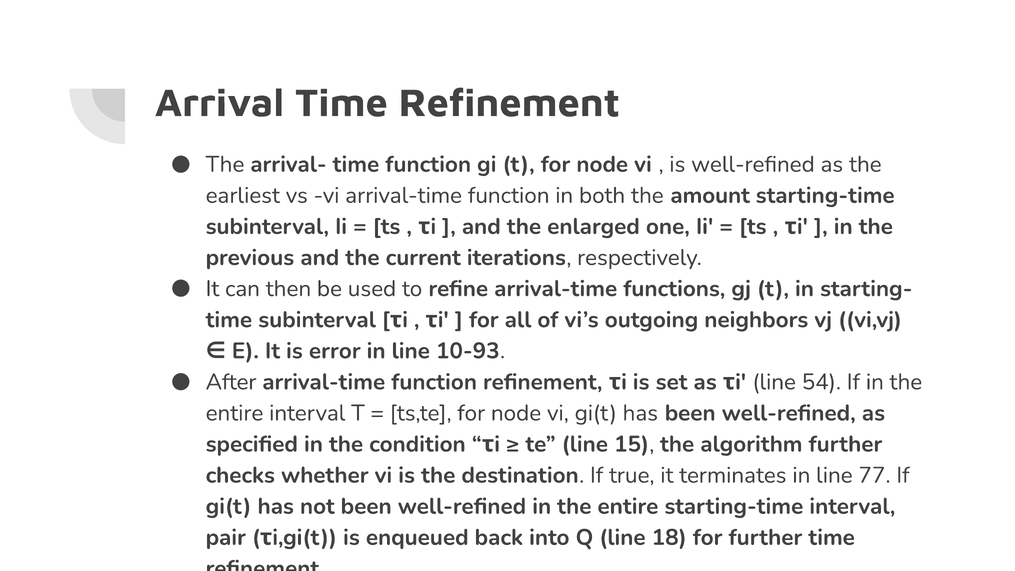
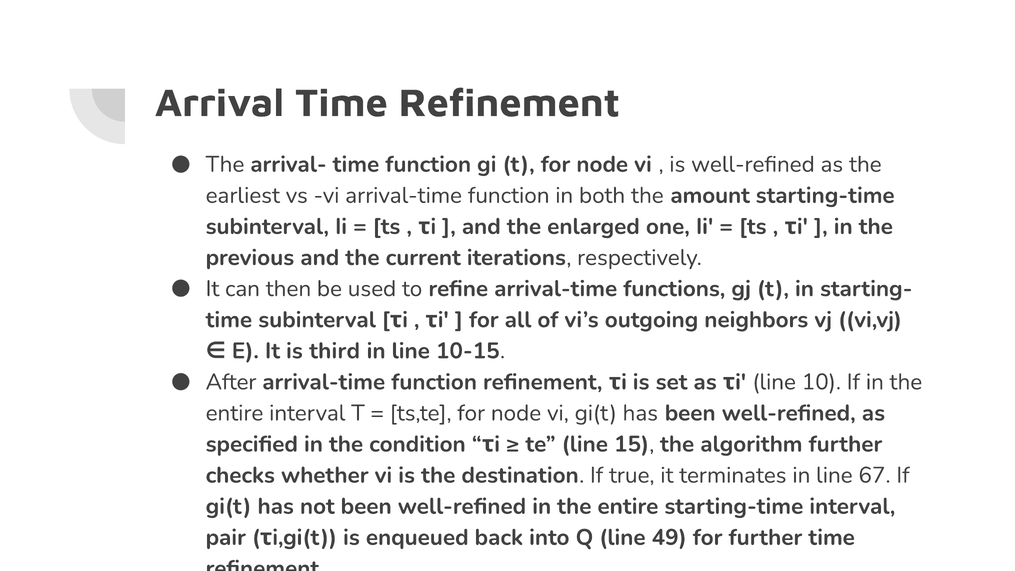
error: error -> third (335, 351)
10-93: 10-93 -> 10-15 (468, 351)
54: 54 -> 10 (821, 382)
77: 77 -> 67 (874, 475)
18: 18 -> 49 (669, 537)
